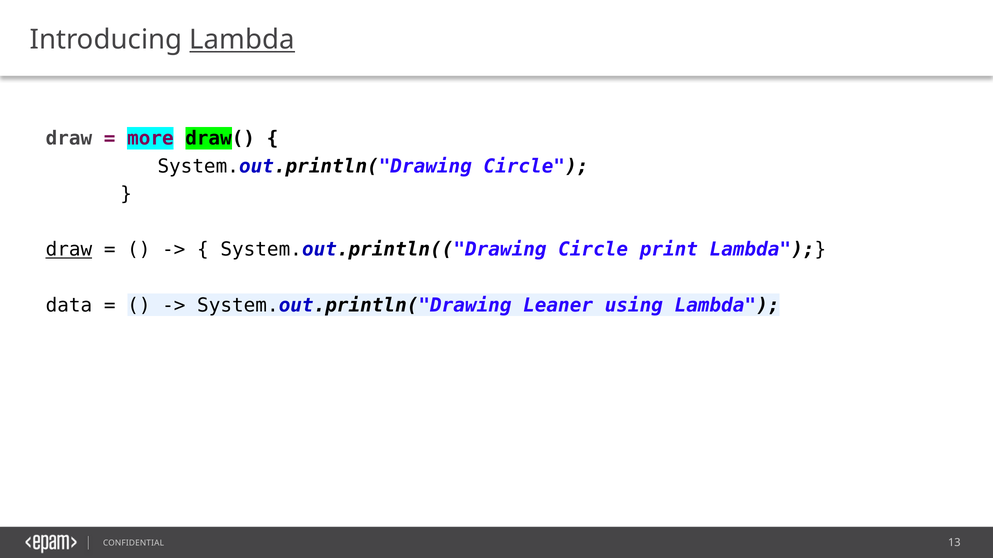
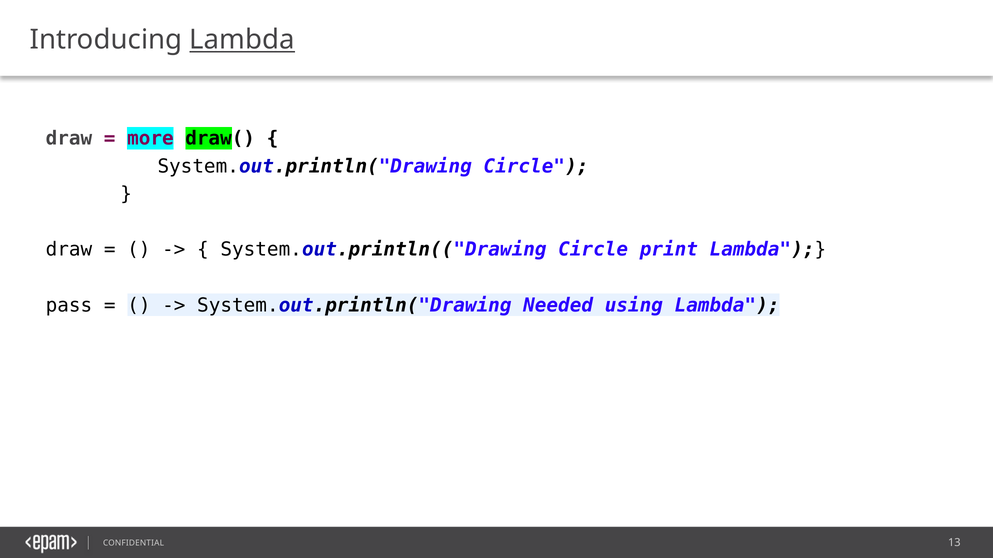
draw underline: present -> none (69, 250)
data: data -> pass (69, 305)
Leaner: Leaner -> Needed (558, 305)
